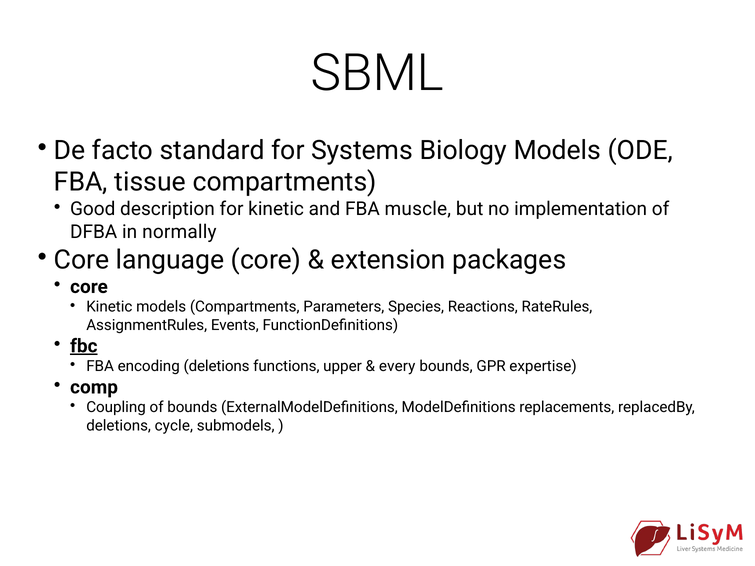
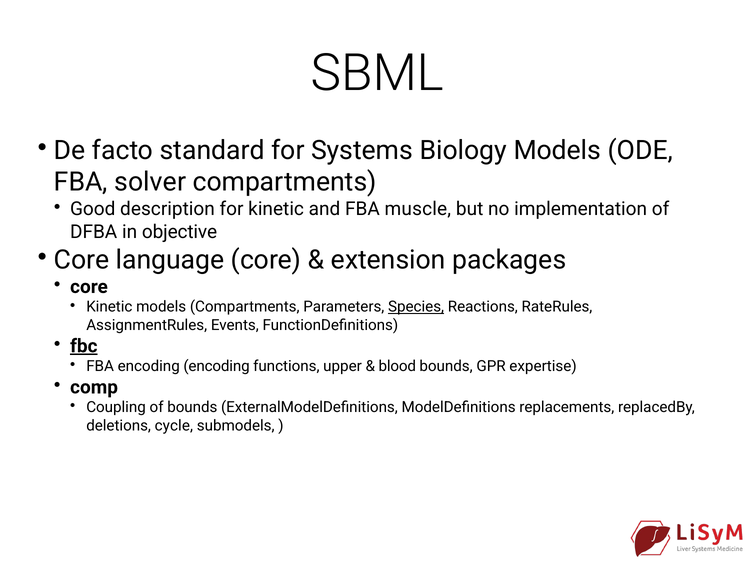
tissue: tissue -> solver (150, 182)
normally: normally -> objective (180, 232)
Species underline: none -> present (416, 307)
encoding deletions: deletions -> encoding (217, 366)
every: every -> blood (397, 366)
